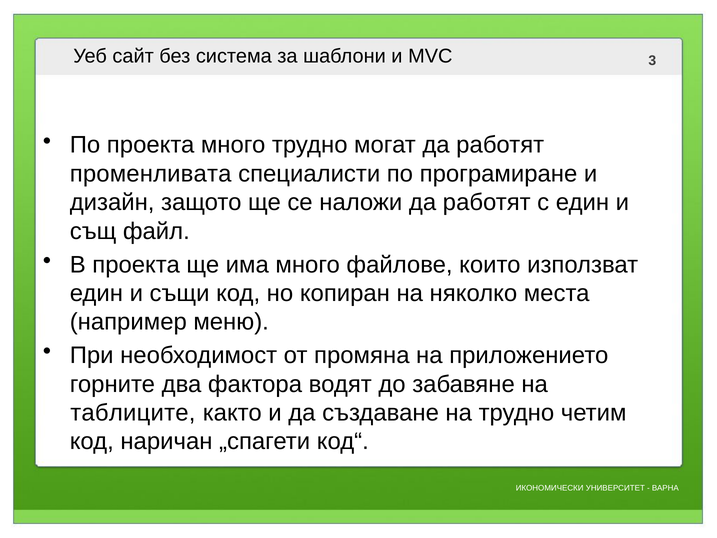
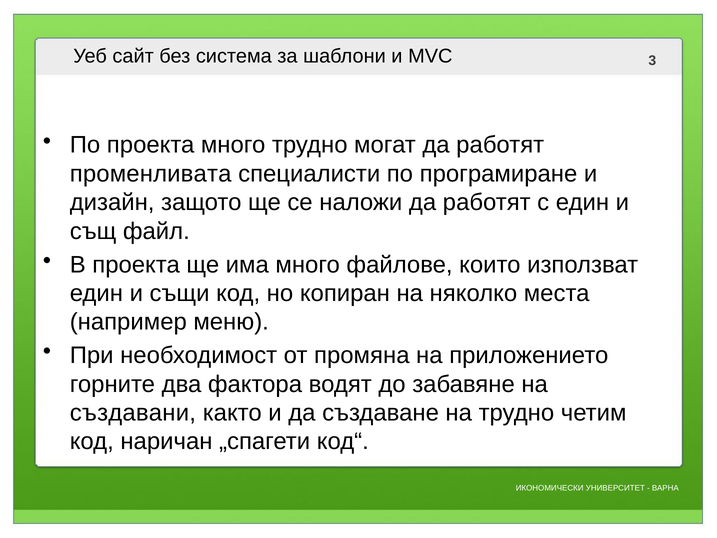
таблиците: таблиците -> създавани (133, 413)
